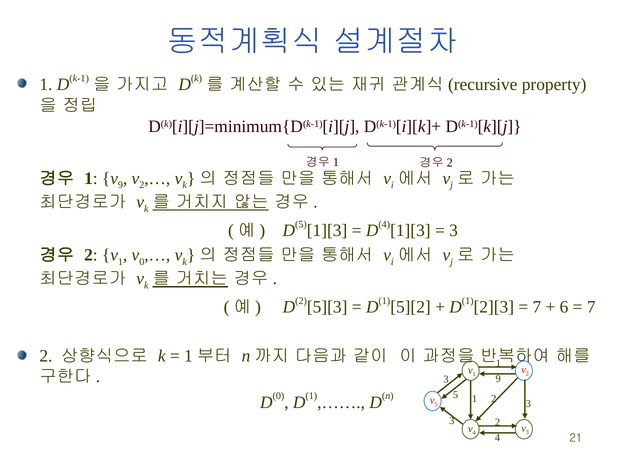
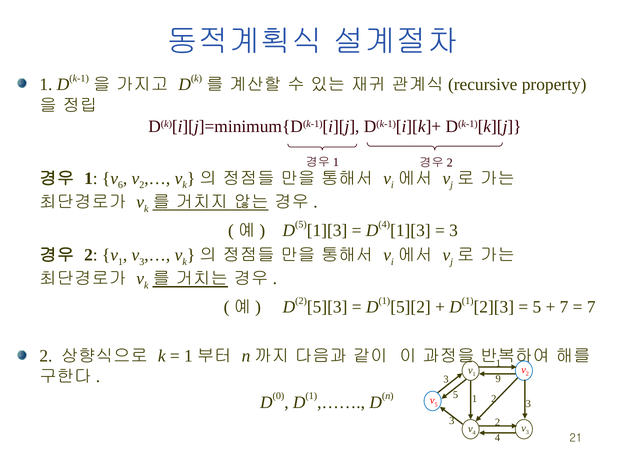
9: 9 -> 6 (120, 185)
0: 0 -> 3 (142, 262)
7: 7 -> 5 (537, 307)
6: 6 -> 7 (564, 307)
